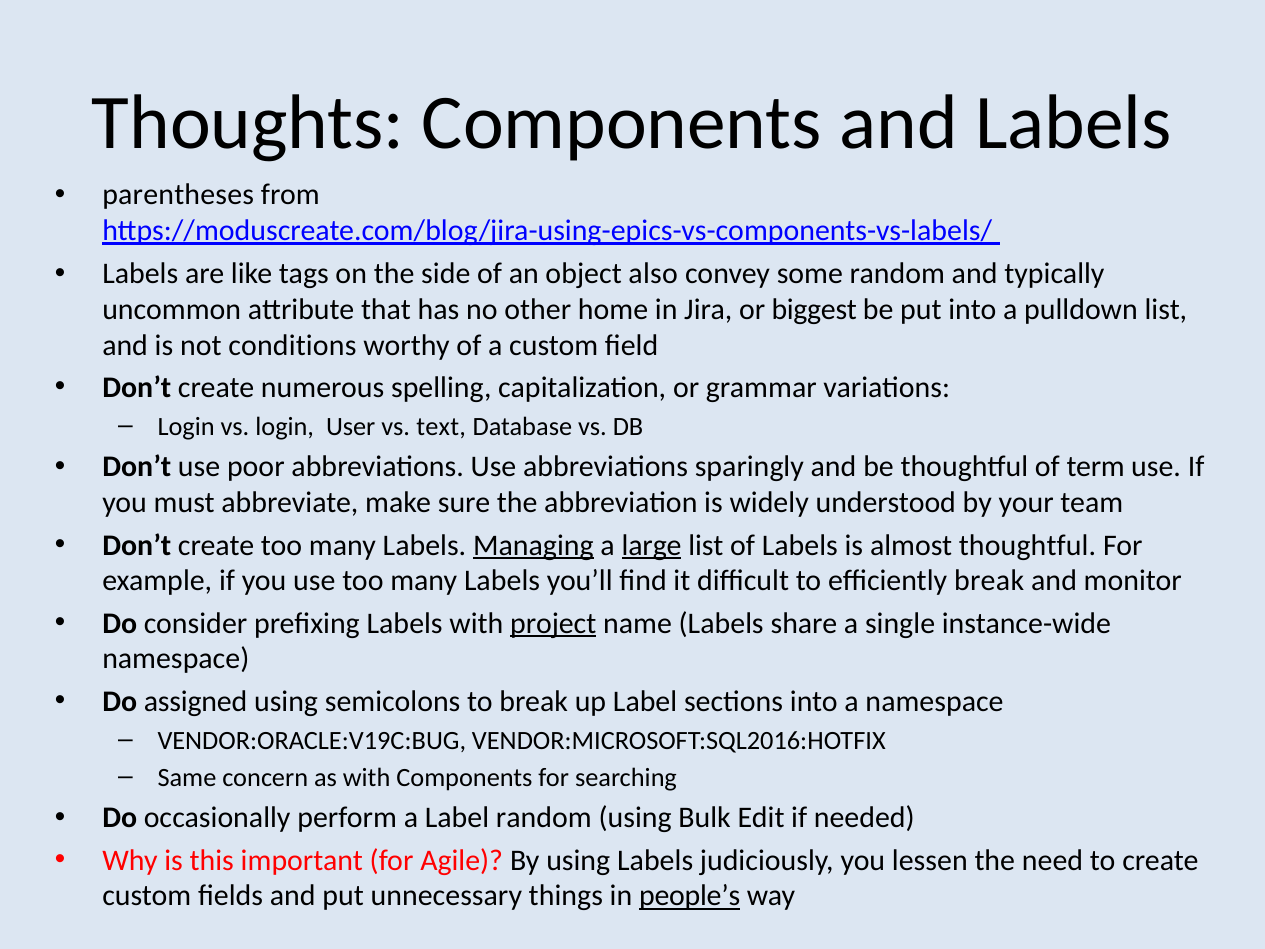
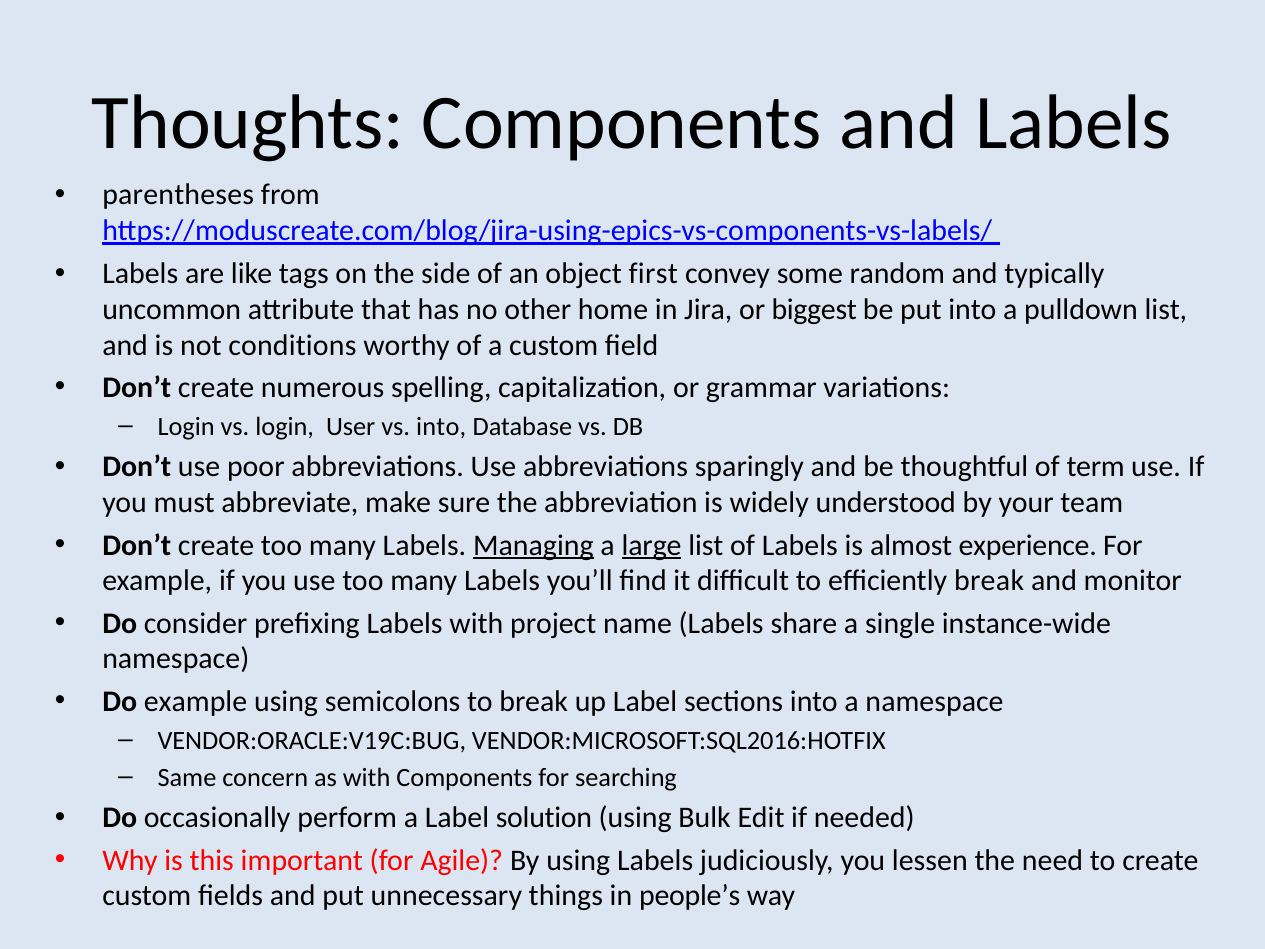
also: also -> first (653, 274)
vs text: text -> into (441, 427)
almost thoughtful: thoughtful -> experience (1028, 545)
project underline: present -> none (553, 623)
Do assigned: assigned -> example (195, 701)
Label random: random -> solution (544, 818)
people’s underline: present -> none (690, 896)
